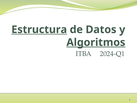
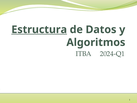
Algoritmos underline: present -> none (96, 42)
